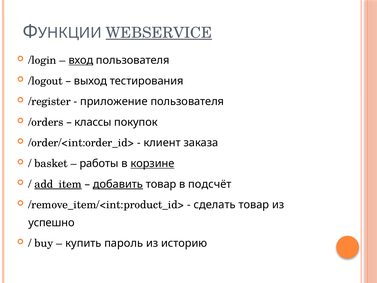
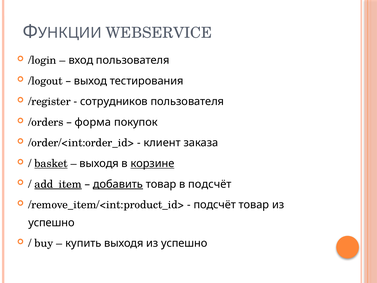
WEBSERVICE underline: present -> none (159, 33)
вход underline: present -> none (81, 60)
приложение: приложение -> сотрудников (114, 101)
классы: классы -> форма (93, 122)
basket underline: none -> present (51, 163)
работы: работы -> выходя (99, 163)
сделать: сделать -> подсчёт (215, 205)
купить пароль: пароль -> выходя (124, 243)
историю: историю -> успешно (184, 243)
